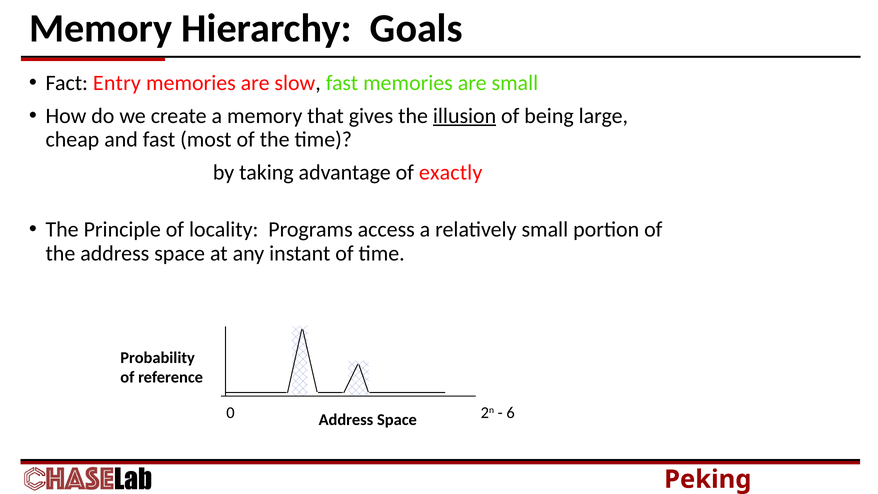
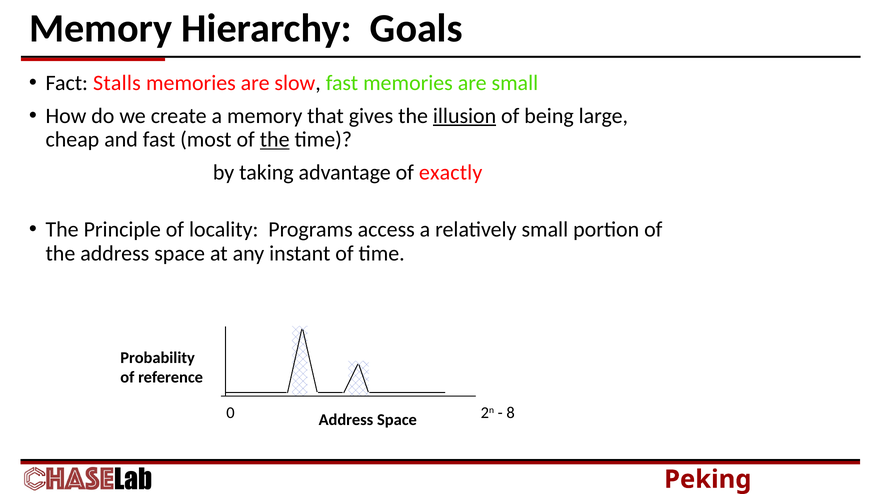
Entry: Entry -> Stalls (117, 83)
the underline: none -> present (275, 139)
6: 6 -> 8 (511, 413)
